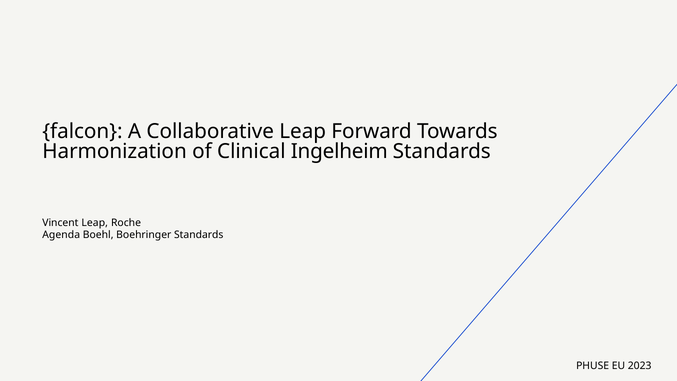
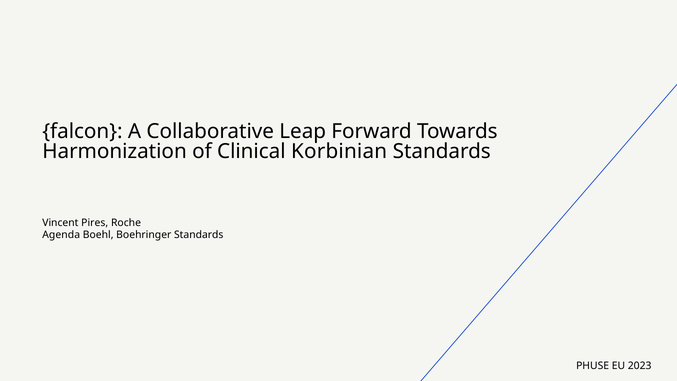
Ingelheim: Ingelheim -> Korbinian (339, 151)
Vincent Leap: Leap -> Pires (95, 223)
